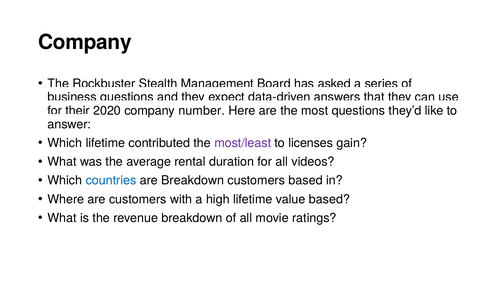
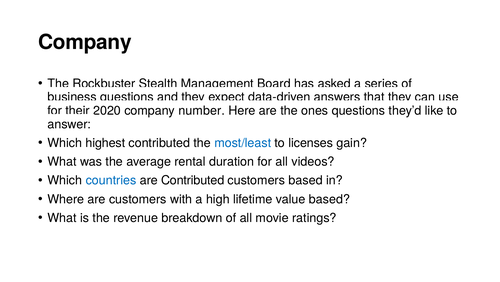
most: most -> ones (315, 110)
Which lifetime: lifetime -> highest (105, 143)
most/least colour: purple -> blue (243, 143)
are Breakdown: Breakdown -> Contributed (193, 180)
